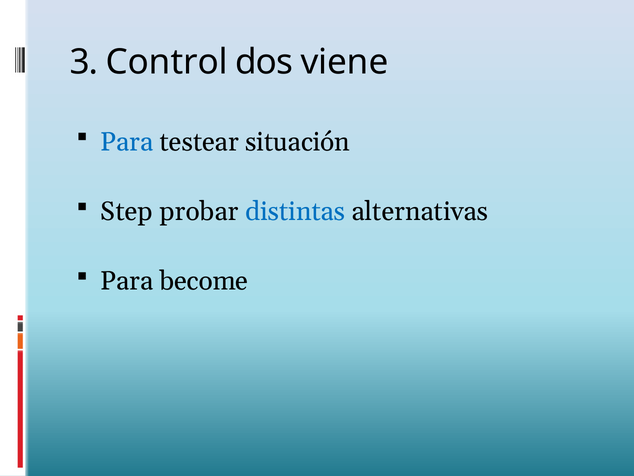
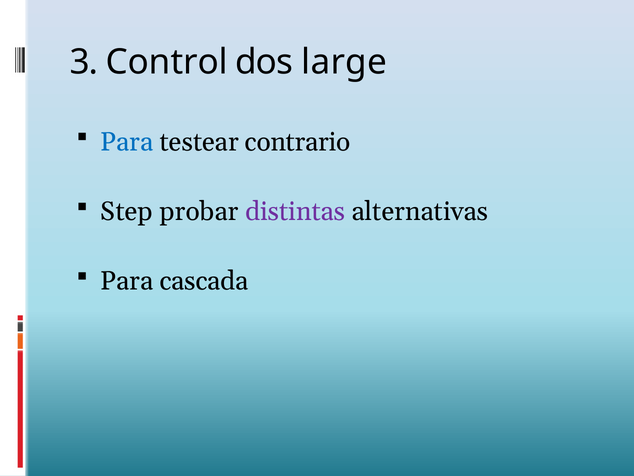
viene: viene -> large (344, 62)
situación: situación -> contrario (298, 142)
distintas colour: blue -> purple (295, 211)
become: become -> cascada (204, 281)
